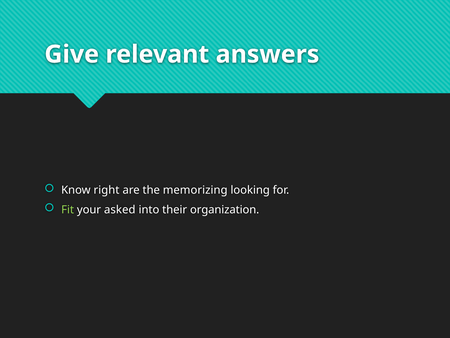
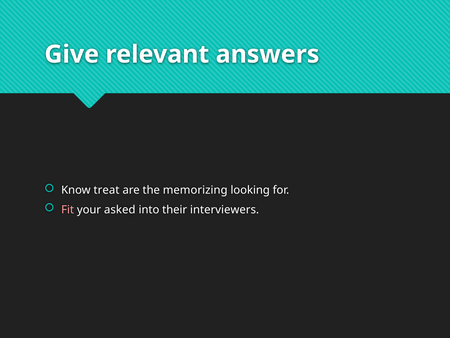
right: right -> treat (106, 190)
Fit colour: light green -> pink (68, 209)
organization: organization -> interviewers (225, 209)
